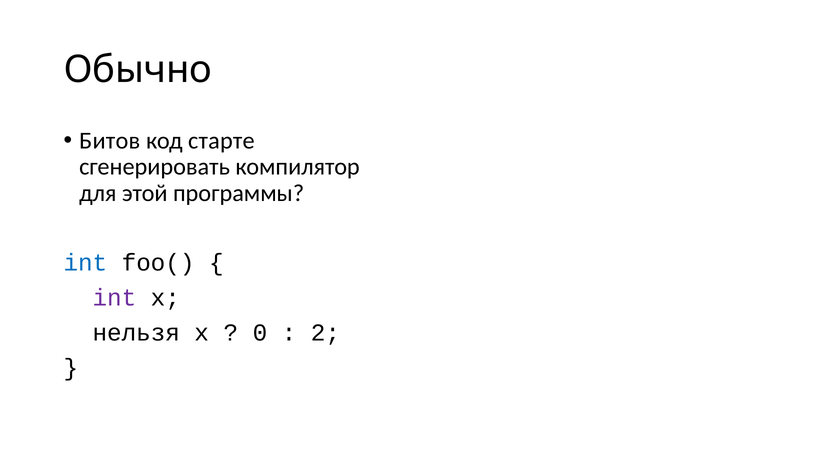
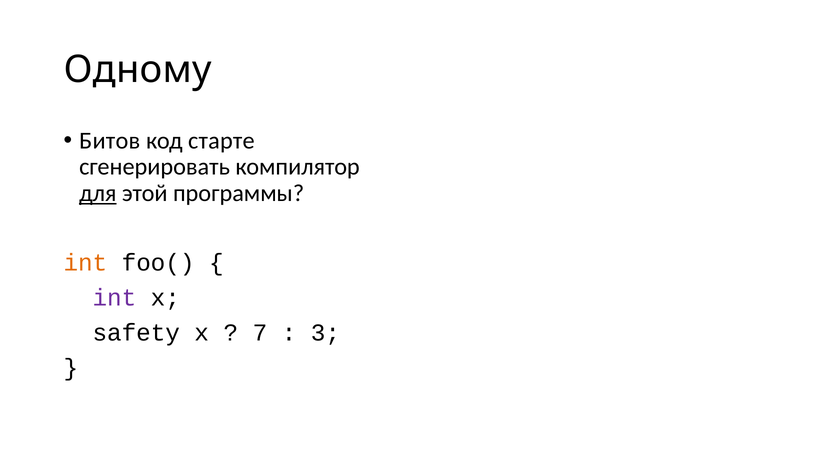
Обычно: Обычно -> Одному (138, 70)
для underline: none -> present (98, 193)
int colour: blue -> orange (85, 263)
нельзя: нельзя -> safety (136, 333)
0: 0 -> 7 (260, 333)
2: 2 -> 3 (325, 333)
